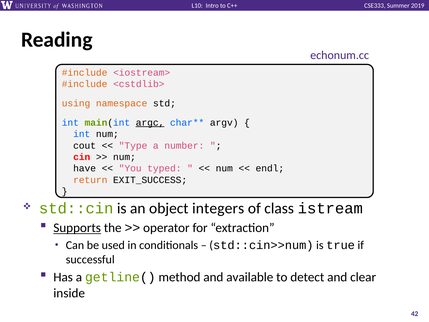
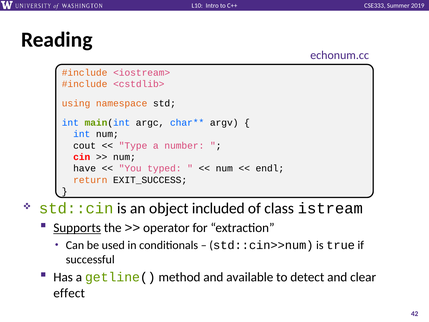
argc underline: present -> none (150, 123)
integers: integers -> included (218, 208)
inside: inside -> effect (69, 293)
